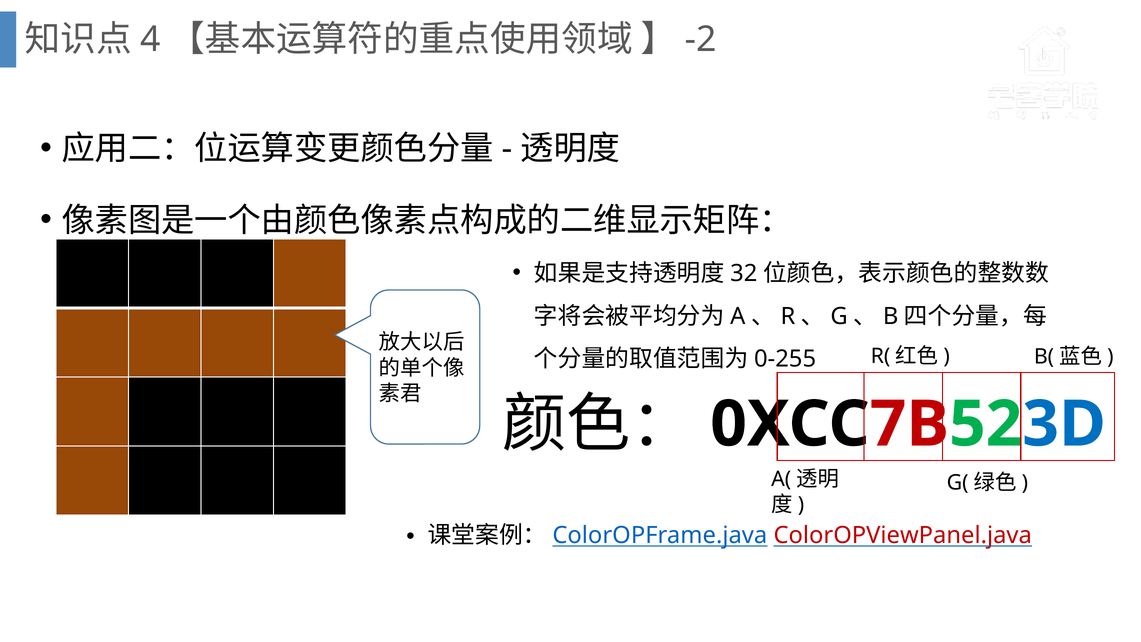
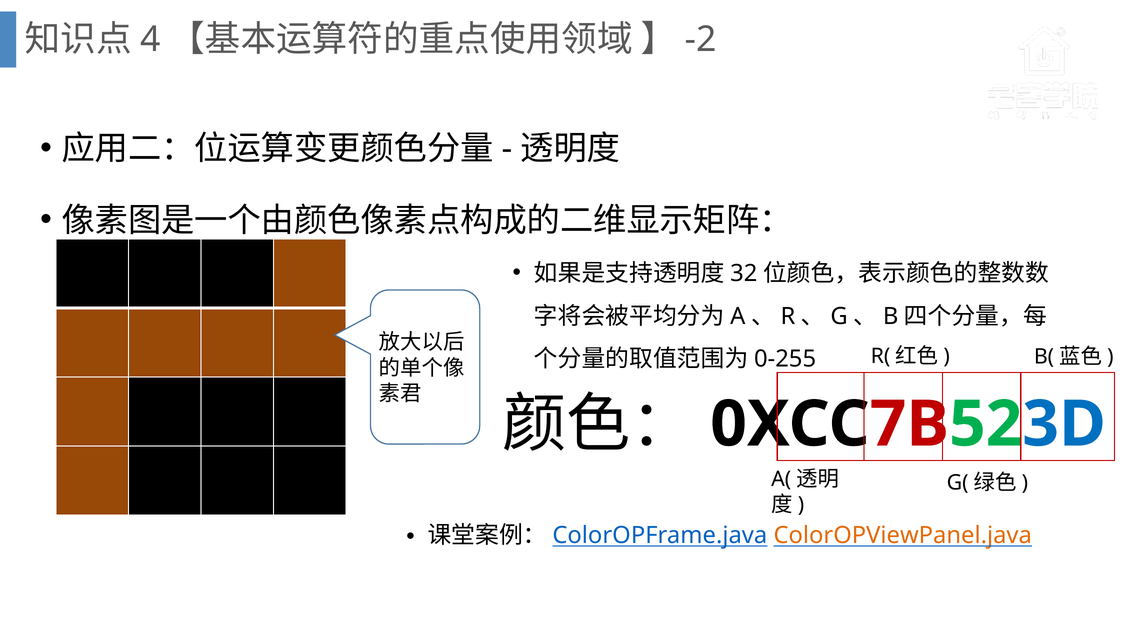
ColorOPViewPanel.java colour: red -> orange (903, 535)
